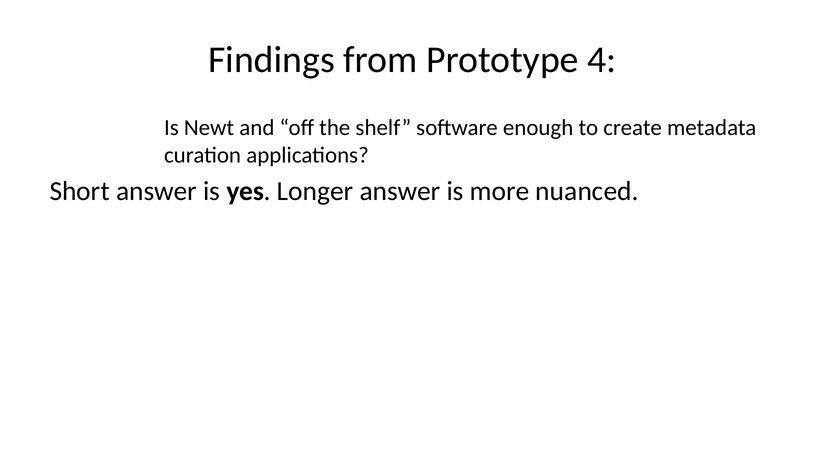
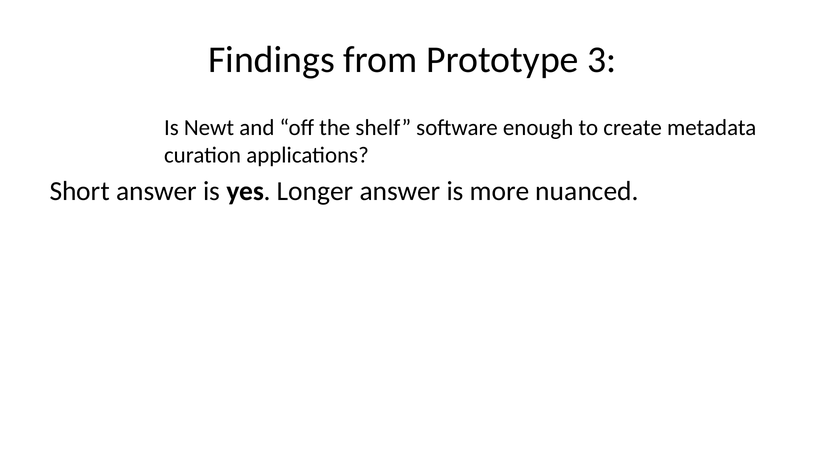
4: 4 -> 3 (602, 60)
